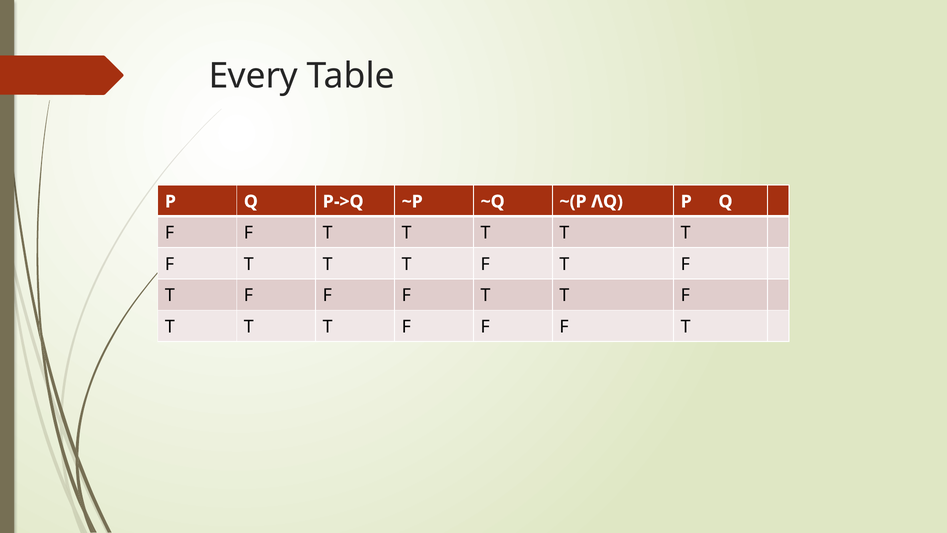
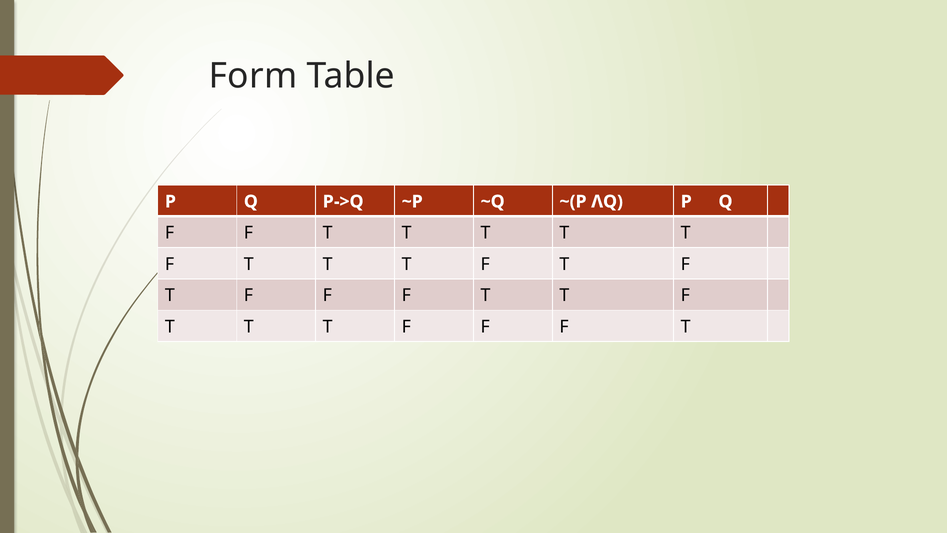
Every: Every -> Form (253, 76)
